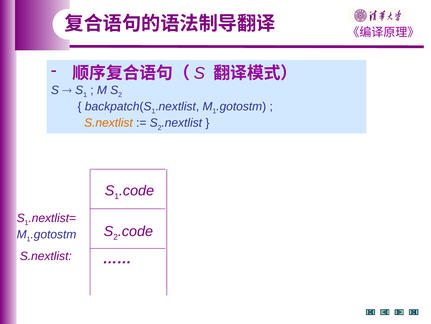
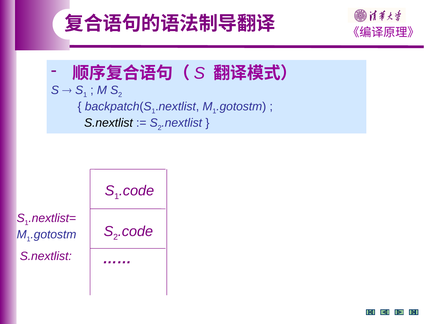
S.nextlist colour: orange -> black (108, 123)
